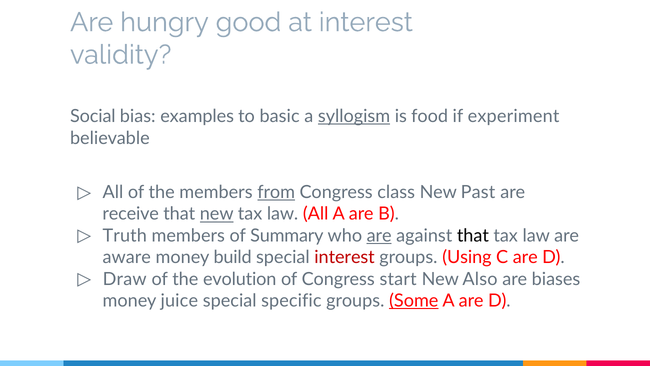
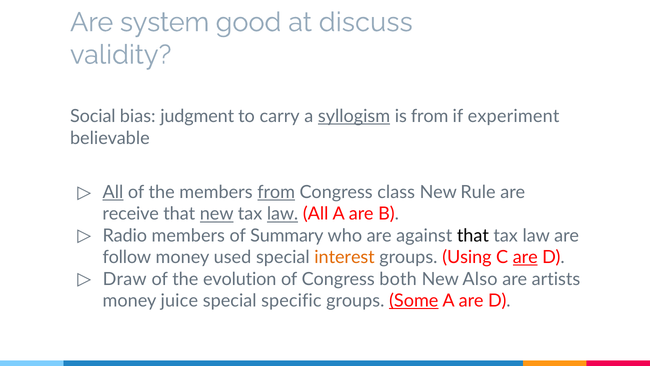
hungry: hungry -> system (165, 22)
at interest: interest -> discuss (366, 22)
examples: examples -> judgment (197, 116)
basic: basic -> carry (280, 116)
is food: food -> from (430, 116)
All underline: none -> present (113, 192)
Past: Past -> Rule (478, 192)
law underline: none -> present (283, 214)
Truth: Truth -> Radio (125, 235)
are underline: present -> none (379, 235)
aware: aware -> follow (127, 257)
build: build -> used (232, 257)
interest colour: red -> orange (345, 257)
are underline: none -> present (525, 257)
start: start -> both (398, 279)
biases: biases -> artists (556, 279)
